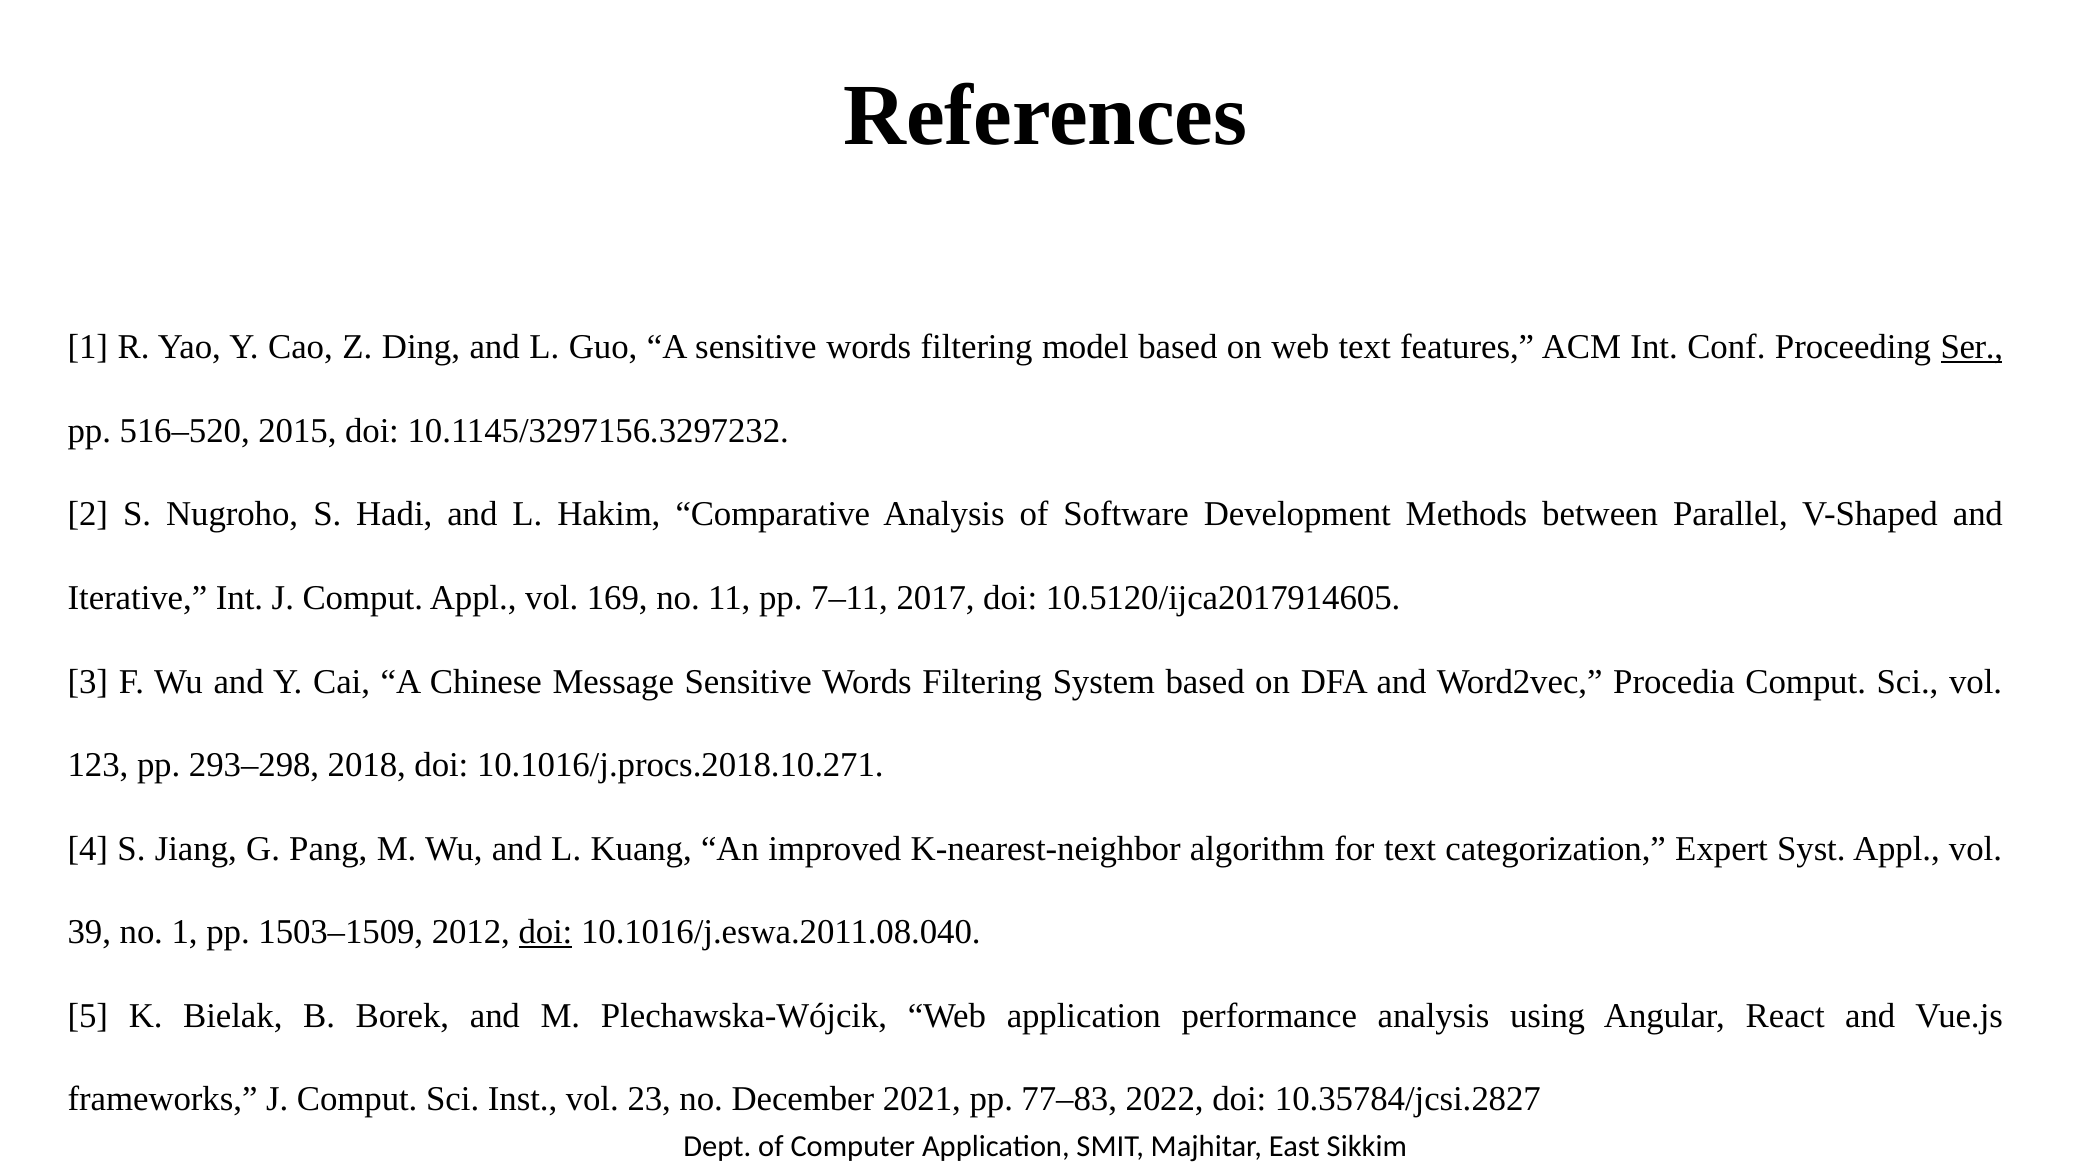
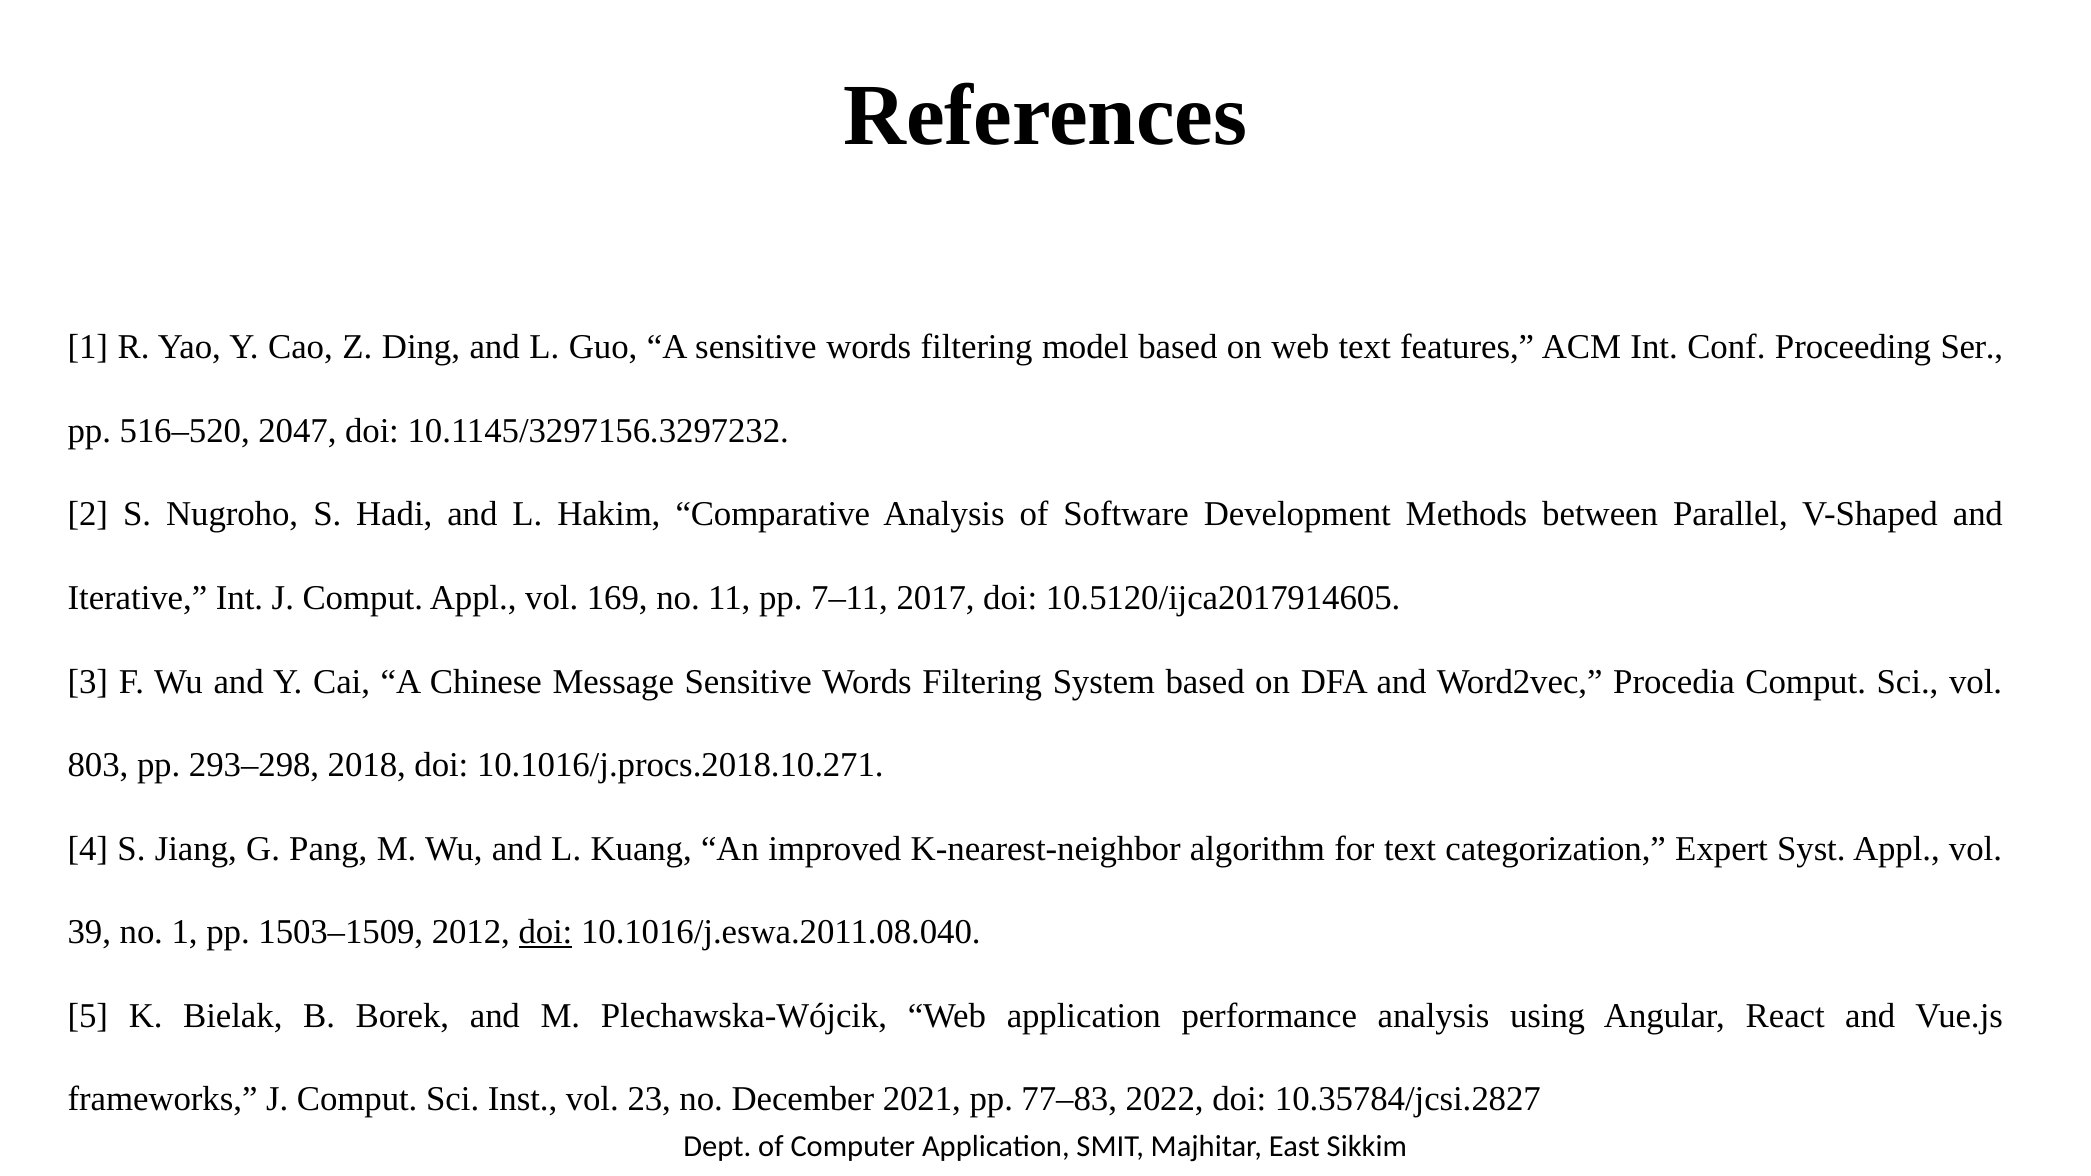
Ser underline: present -> none (1972, 347)
2015: 2015 -> 2047 (297, 431)
123: 123 -> 803 (98, 765)
